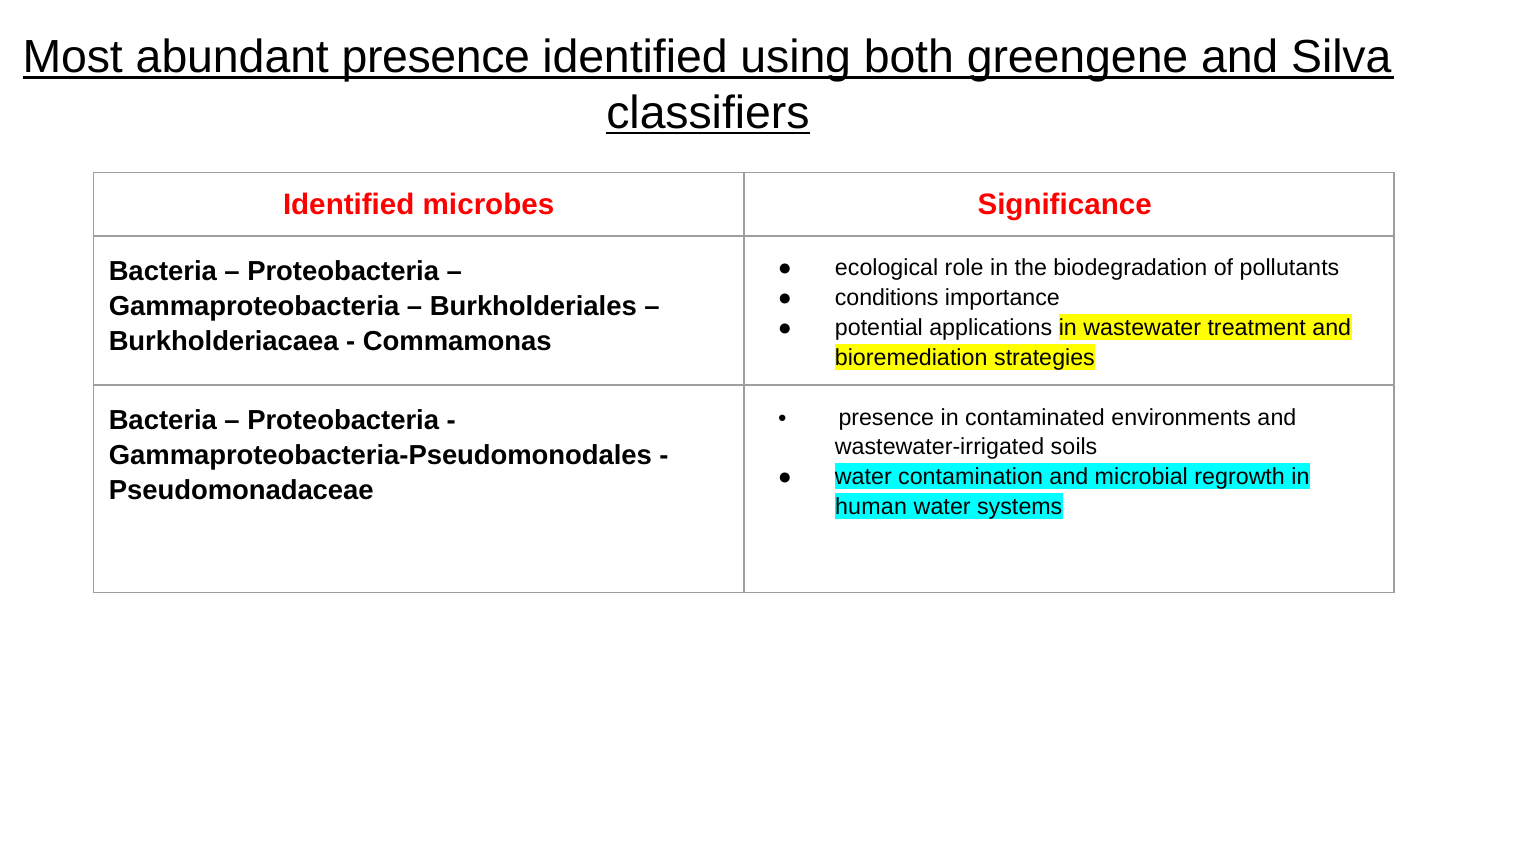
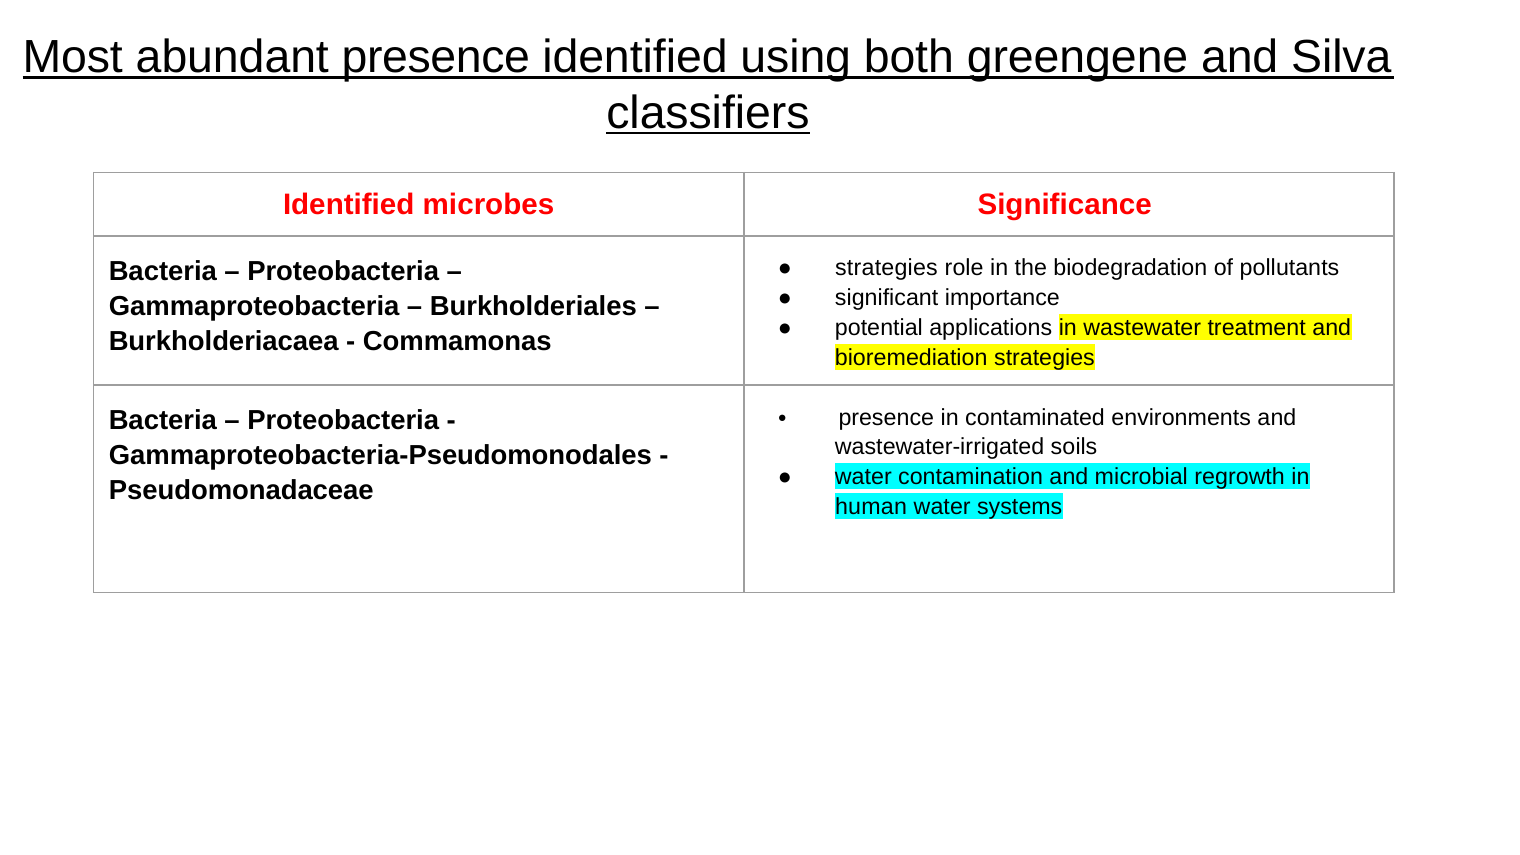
ecological: ecological -> strategies (887, 268)
conditions: conditions -> significant (887, 298)
